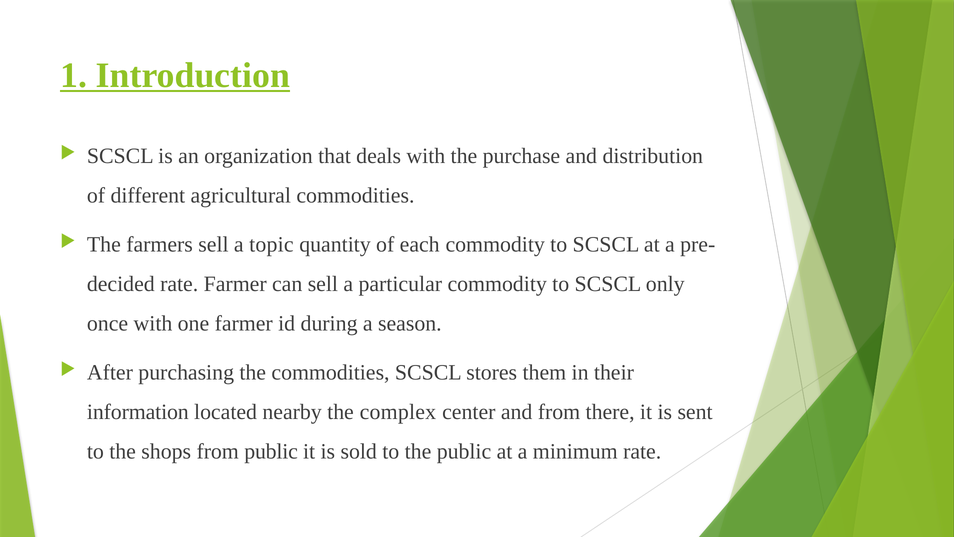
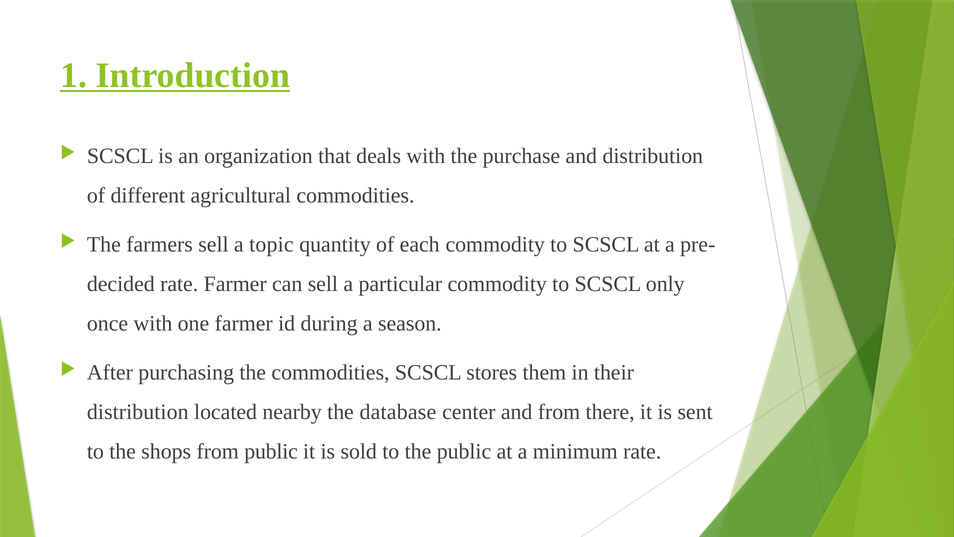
information: information -> distribution (138, 412)
complex: complex -> database (398, 412)
